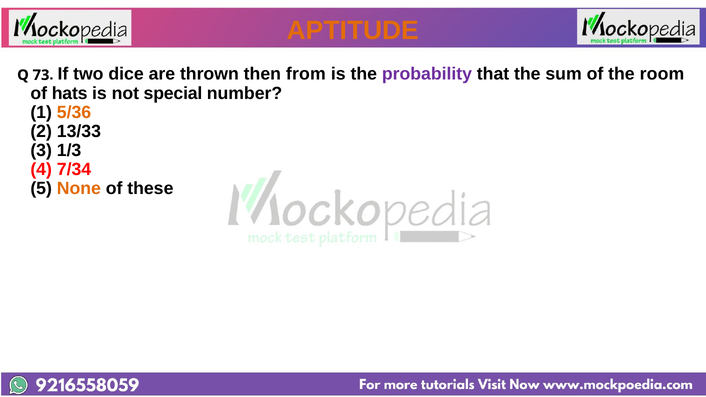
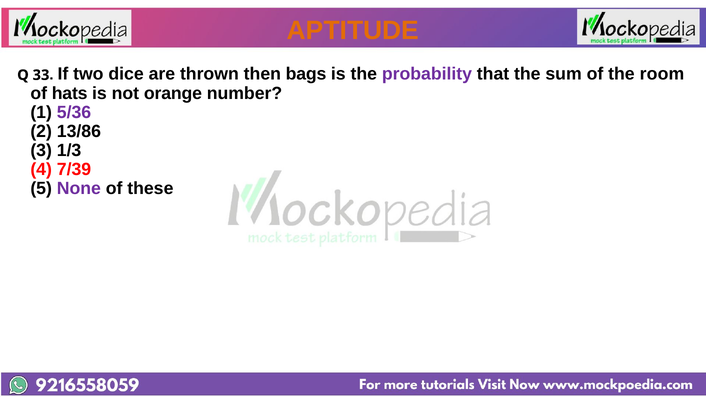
73: 73 -> 33 (41, 75)
from: from -> bags (306, 74)
special: special -> orange (173, 93)
5/36 colour: orange -> purple (74, 112)
13/33: 13/33 -> 13/86 (79, 131)
7/34: 7/34 -> 7/39 (74, 169)
None colour: orange -> purple (79, 188)
